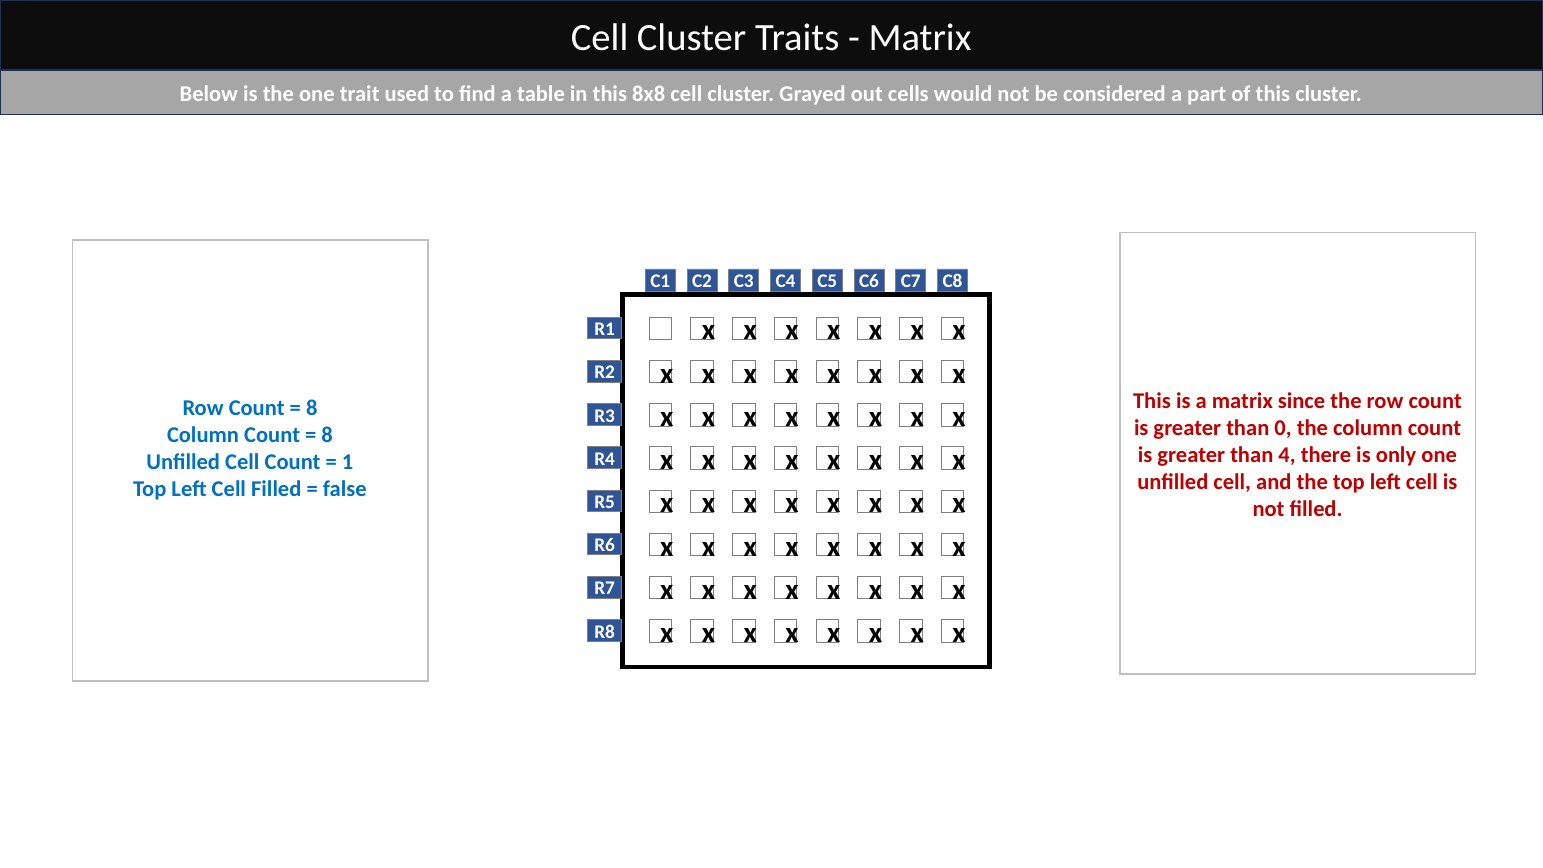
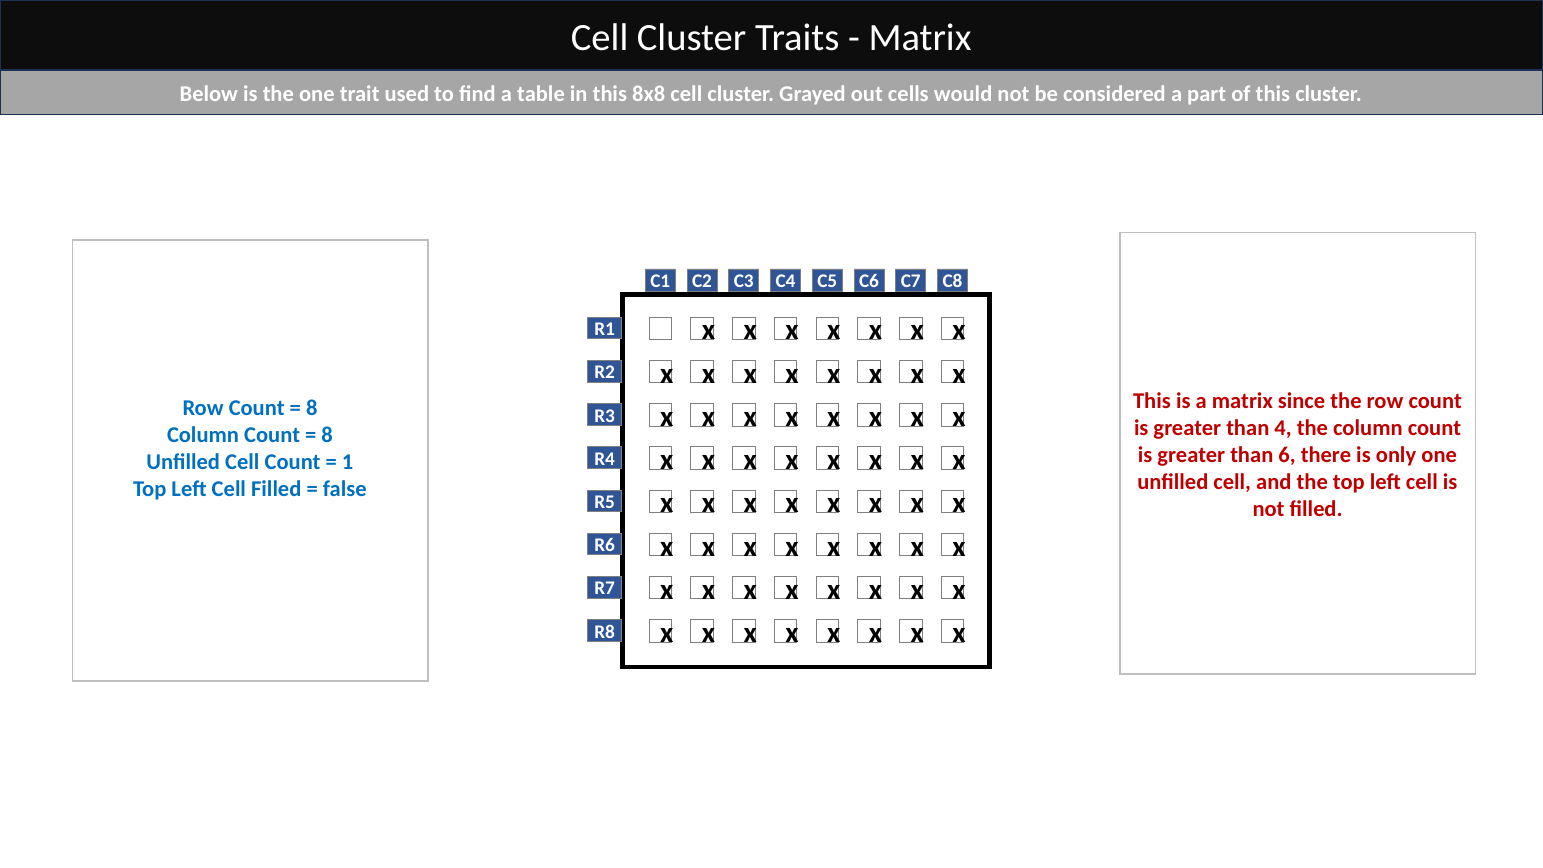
0: 0 -> 4 (1283, 428)
4: 4 -> 6 (1287, 455)
